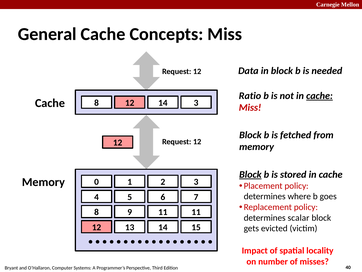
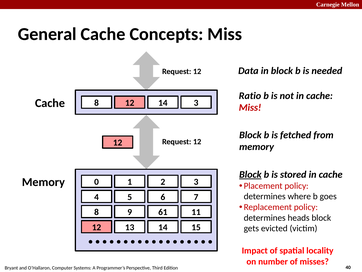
cache underline: present -> none (319, 96)
9 11: 11 -> 61 (163, 212)
scalar: scalar -> heads (299, 217)
